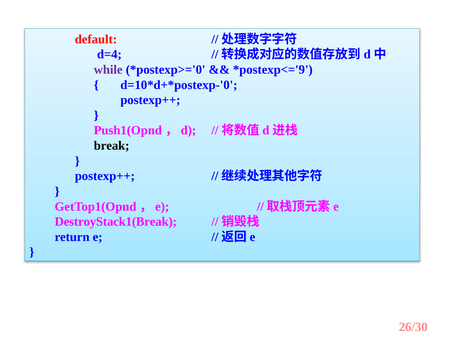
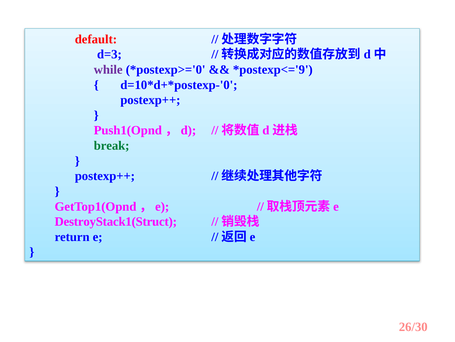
d=4: d=4 -> d=3 (109, 54)
break colour: black -> green (112, 145)
DestroyStack1(Break: DestroyStack1(Break -> DestroyStack1(Struct (116, 221)
